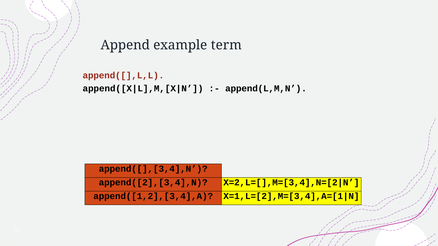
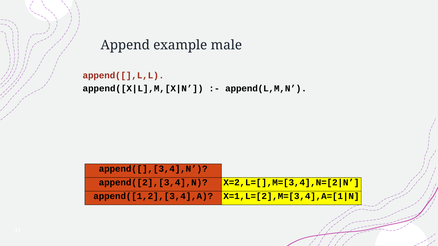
term: term -> male (226, 45)
